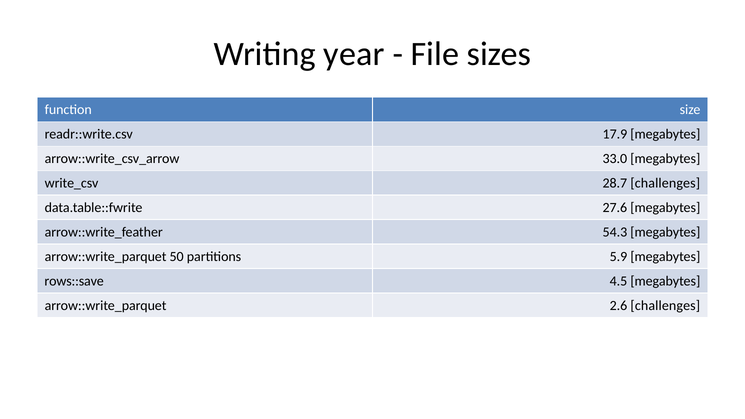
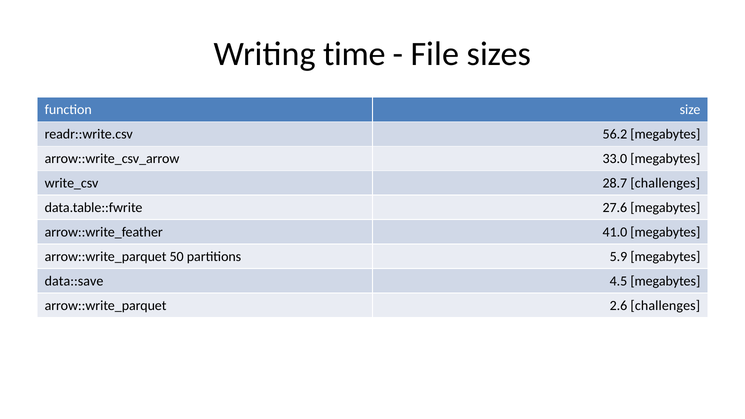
year: year -> time (354, 54)
17.9: 17.9 -> 56.2 (615, 134)
54.3: 54.3 -> 41.0 (615, 232)
rows::save: rows::save -> data::save (74, 281)
